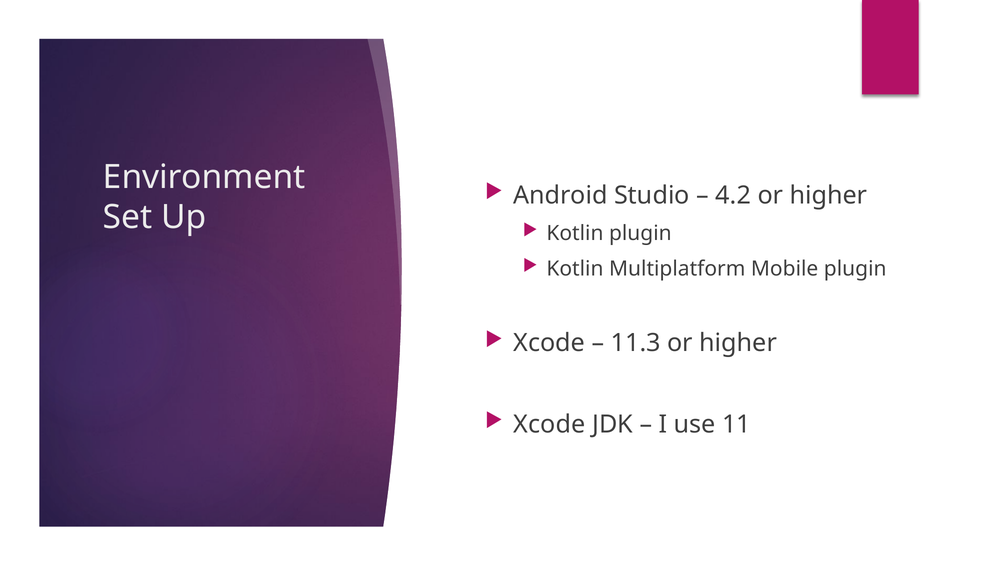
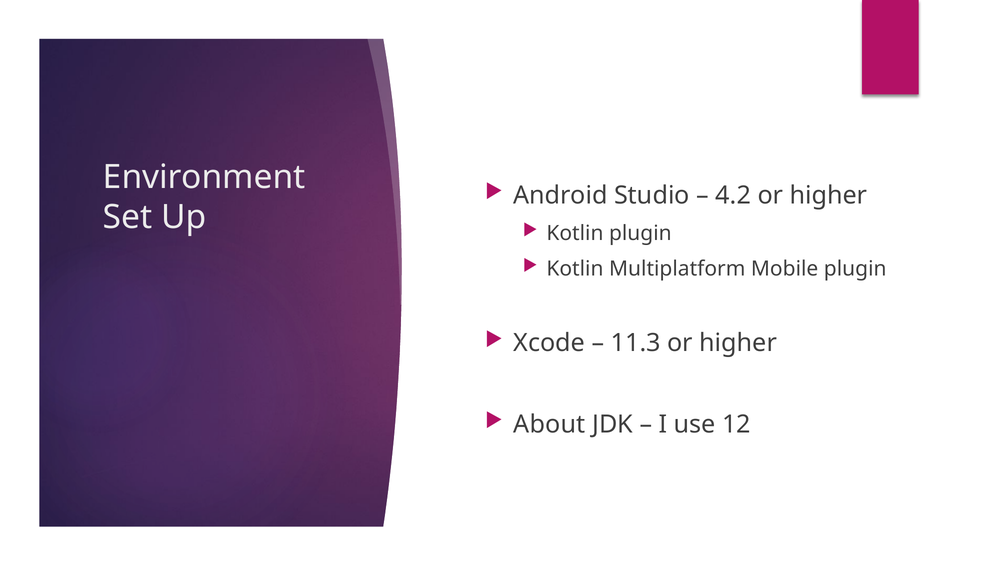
Xcode: Xcode -> About (549, 425)
11: 11 -> 12 (736, 425)
